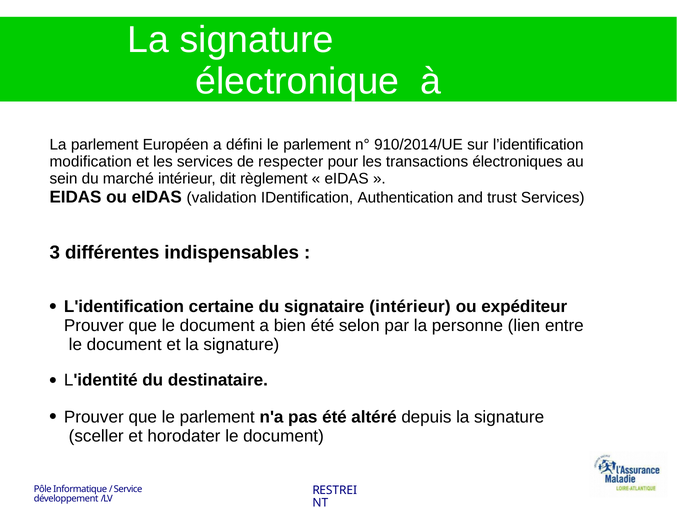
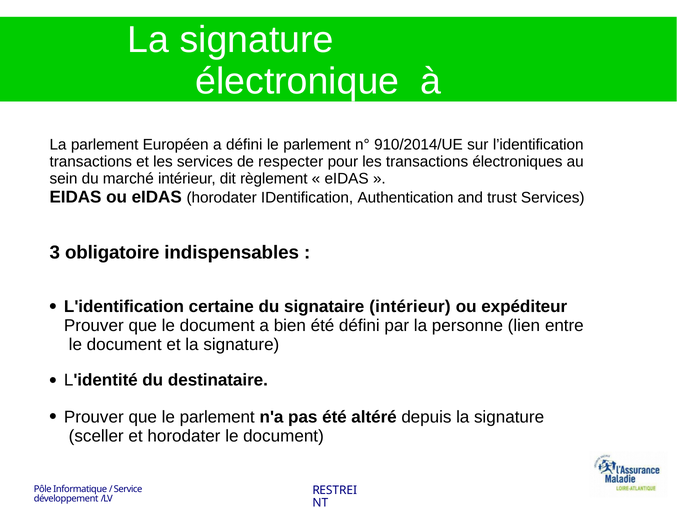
modification: modification -> transactions (91, 162)
eIDAS validation: validation -> horodater (222, 198)
différentes: différentes -> obligatoire (112, 253)
été selon: selon -> défini (359, 326)
